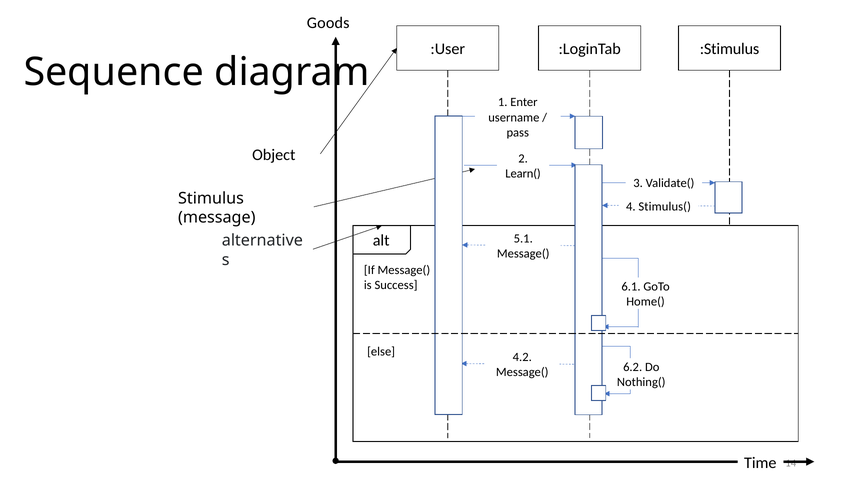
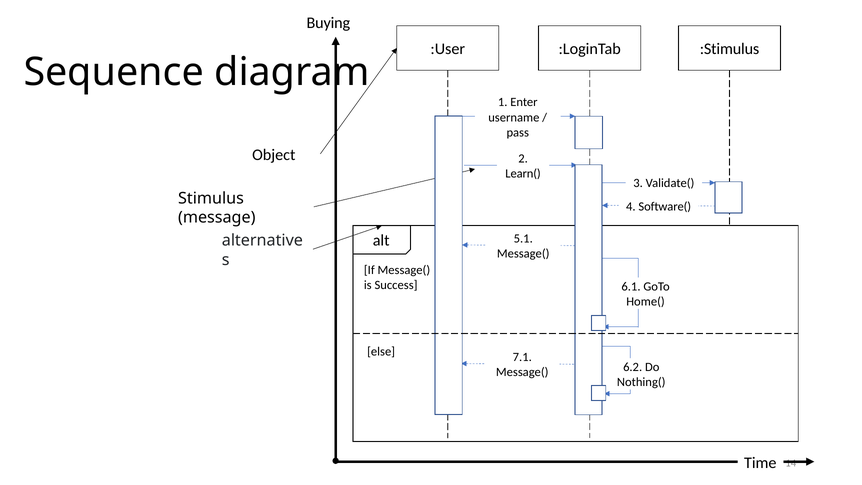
Goods: Goods -> Buying (328, 23)
Stimulus(: Stimulus( -> Software( (665, 207)
4.2: 4.2 -> 7.1 (522, 357)
